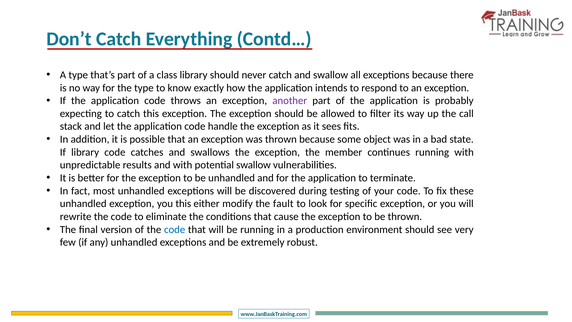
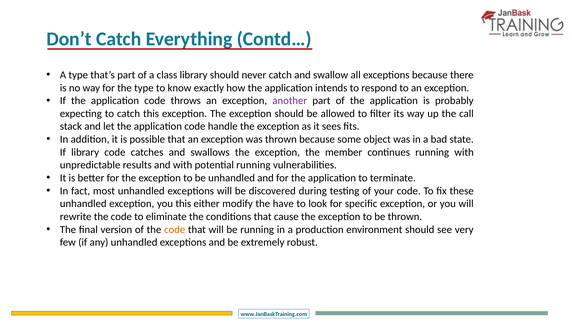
potential swallow: swallow -> running (253, 165)
fault: fault -> have (283, 204)
code colour: blue -> orange (175, 229)
